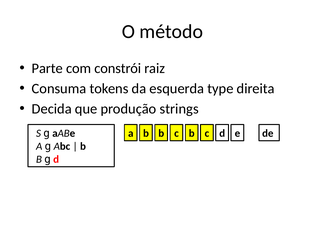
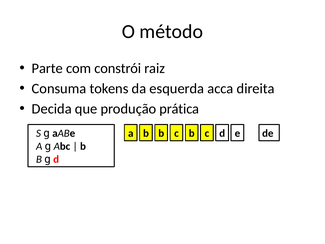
type: type -> acca (220, 88)
strings: strings -> prática (179, 109)
